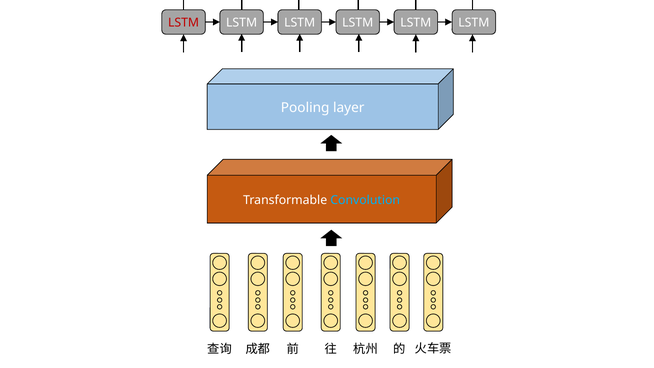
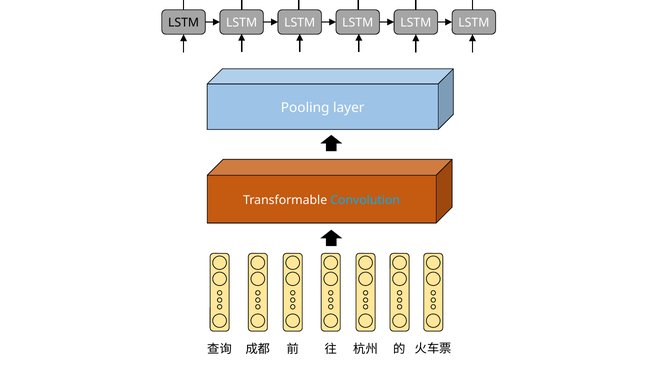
LSTM colour: red -> black (184, 23)
